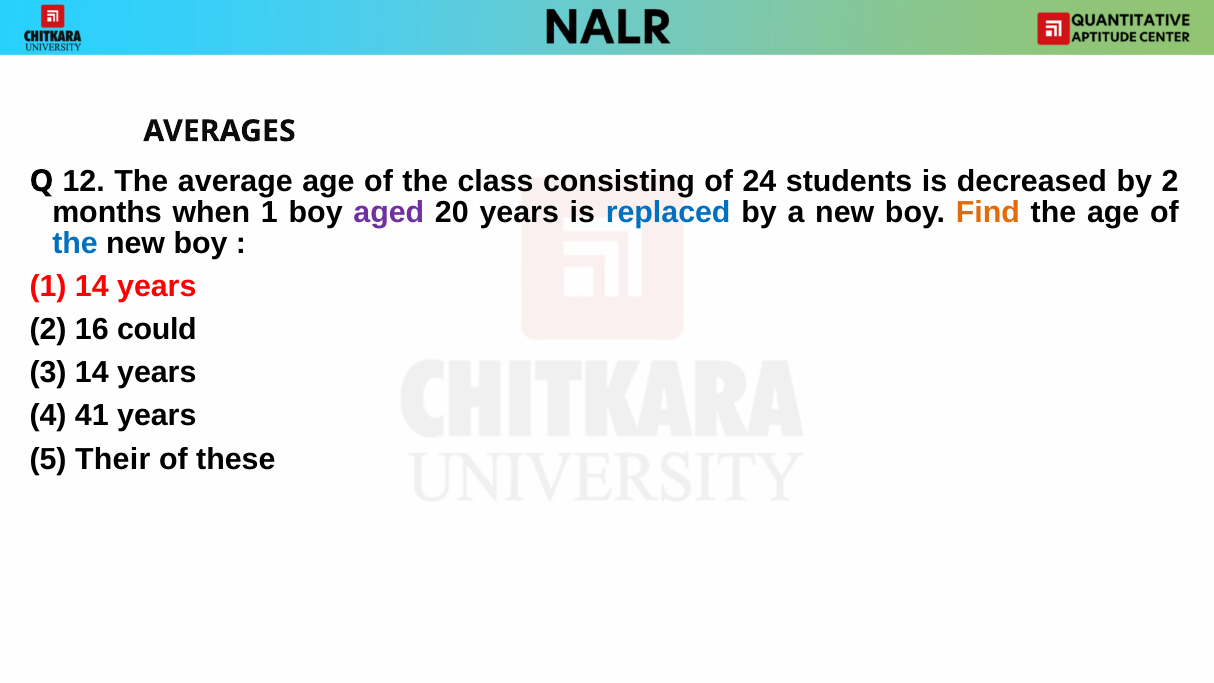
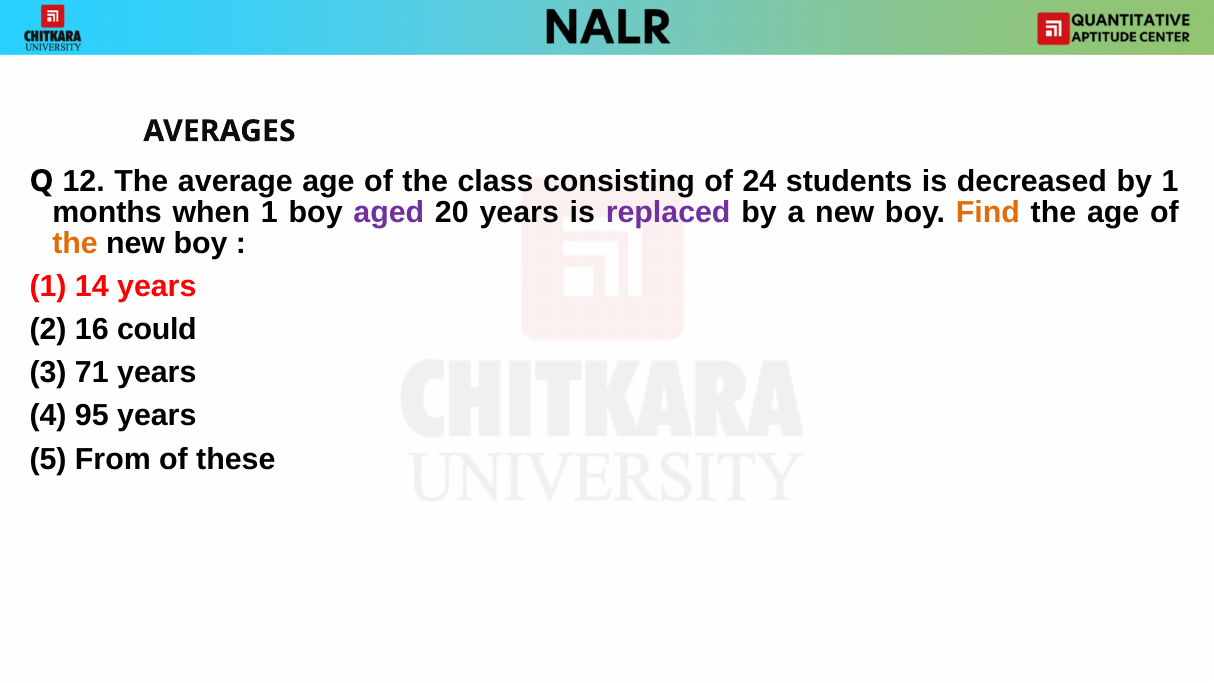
by 2: 2 -> 1 (1170, 181)
replaced colour: blue -> purple (668, 213)
the colour: blue -> orange (75, 243)
3 14: 14 -> 71 (92, 373)
41: 41 -> 95 (92, 416)
Their: Their -> From (113, 459)
